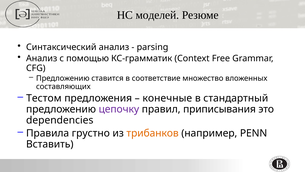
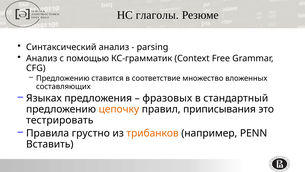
моделей: моделей -> глаголы (157, 15)
Тестом: Тестом -> Языках (44, 98)
конечные: конечные -> фразовых (167, 98)
цепочку colour: purple -> orange (119, 109)
dependencies: dependencies -> тестрировать (60, 120)
